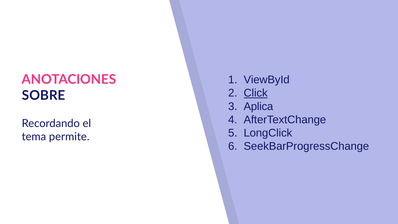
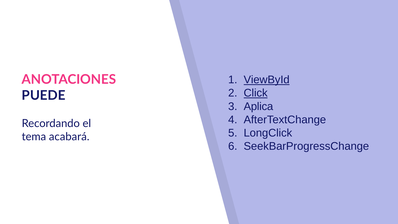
ViewById underline: none -> present (267, 80)
SOBRE: SOBRE -> PUEDE (44, 95)
permite: permite -> acabará (69, 137)
